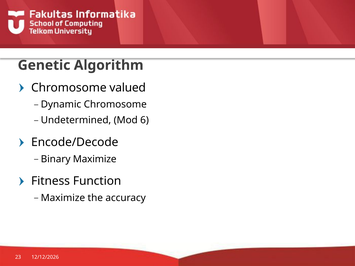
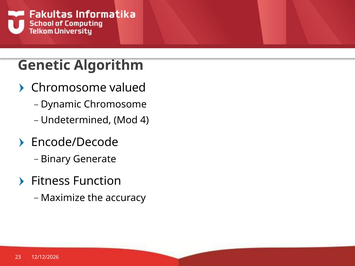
6: 6 -> 4 (145, 120)
Binary Maximize: Maximize -> Generate (95, 159)
